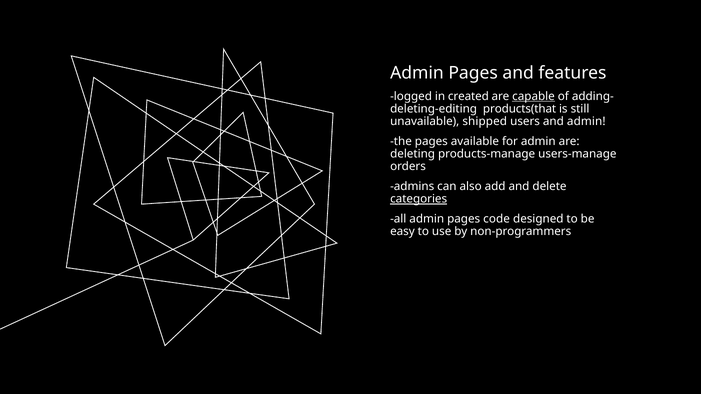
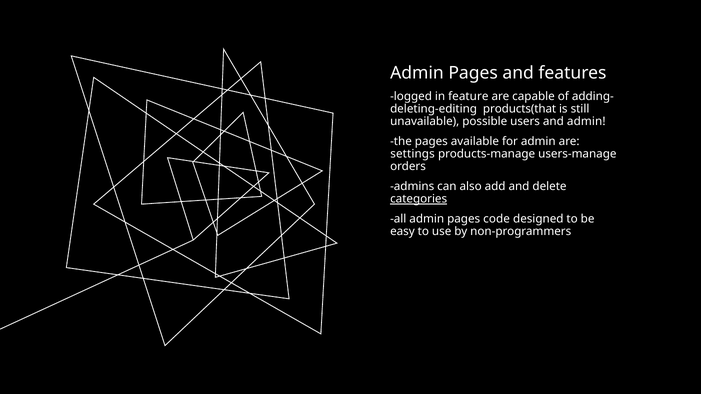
created: created -> feature (468, 96)
capable underline: present -> none (534, 96)
shipped: shipped -> possible (485, 121)
deleting: deleting -> settings (413, 154)
